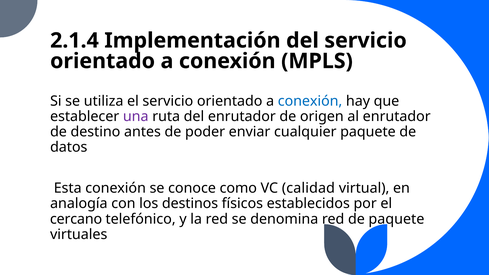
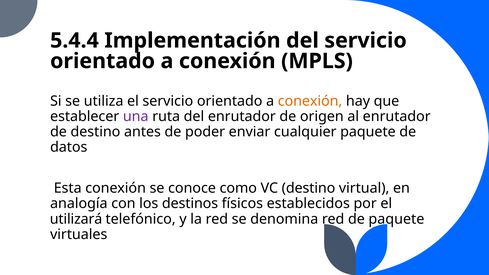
2.1.4: 2.1.4 -> 5.4.4 (74, 41)
conexión colour: blue -> orange (310, 101)
VC calidad: calidad -> destino (309, 188)
cercano: cercano -> utilizará (76, 219)
